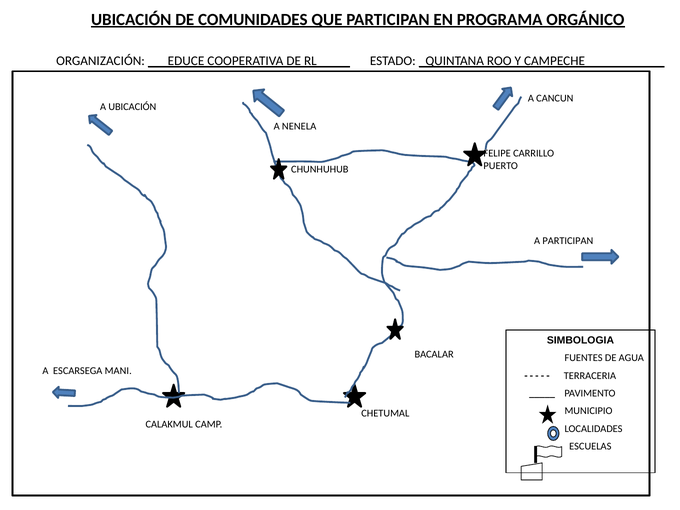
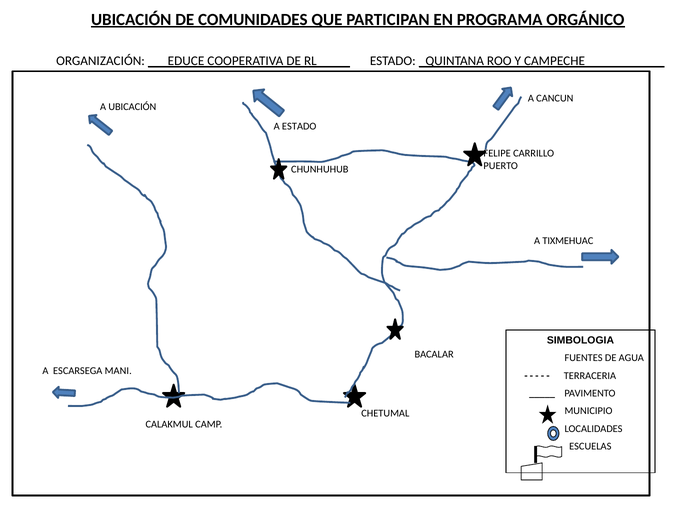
A NENELA: NENELA -> ESTADO (299, 126)
A PARTICIPAN: PARTICIPAN -> TIXMEHUAC (568, 241)
